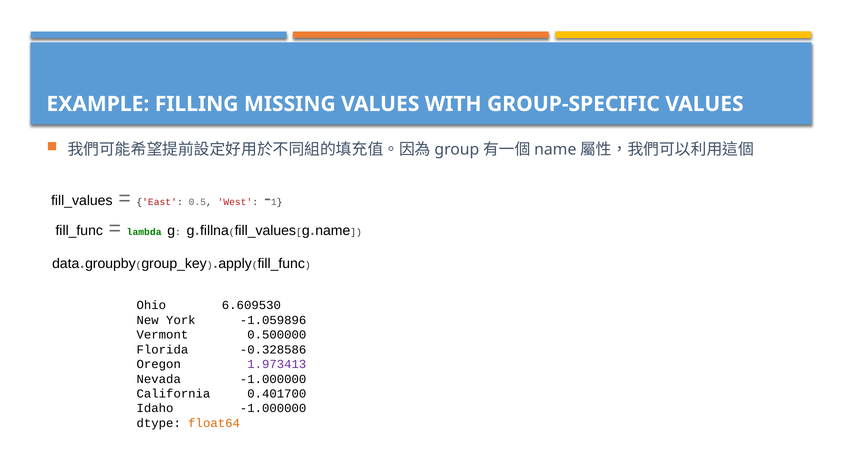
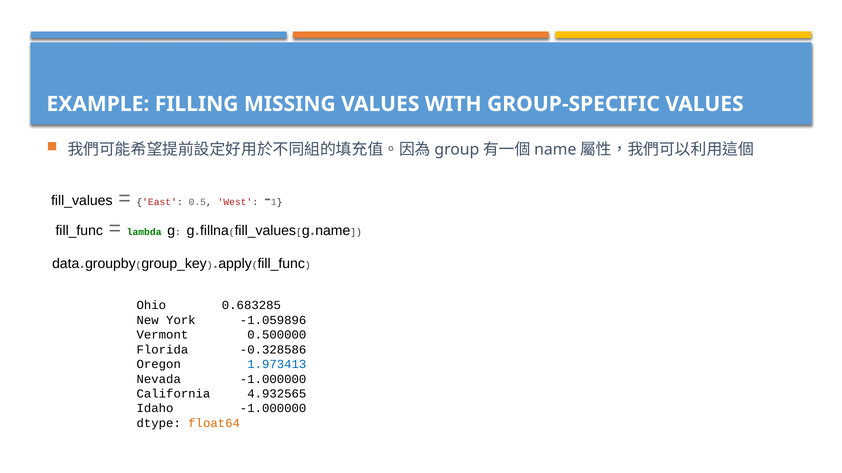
6.609530: 6.609530 -> 0.683285 (251, 306)
1.973413 colour: purple -> blue (277, 365)
0.401700: 0.401700 -> 4.932565 (277, 394)
